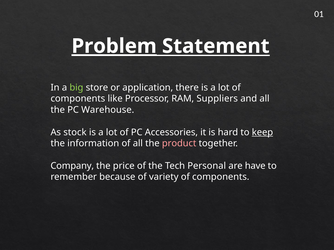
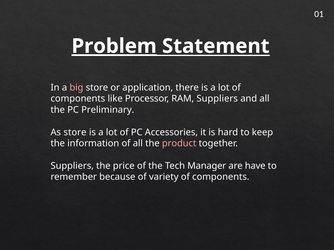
big colour: light green -> pink (76, 88)
Warehouse: Warehouse -> Preliminary (108, 110)
As stock: stock -> store (75, 133)
keep underline: present -> none (262, 133)
Company: Company -> Suppliers (72, 166)
Personal: Personal -> Manager (207, 166)
